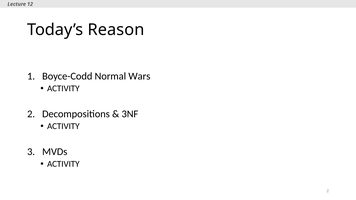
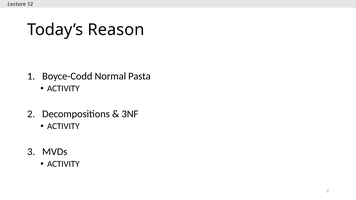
Wars: Wars -> Pasta (139, 76)
